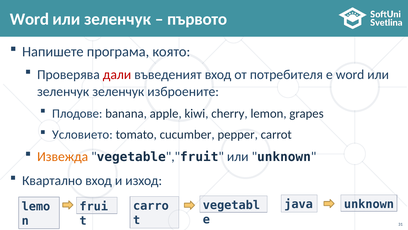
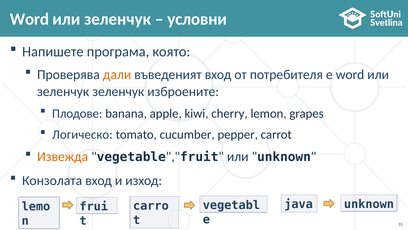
първото: първото -> условни (197, 19)
дали colour: red -> orange (117, 74)
Условието: Условието -> Логическо (82, 134)
Квартално: Квартално -> Конзолата (52, 180)
